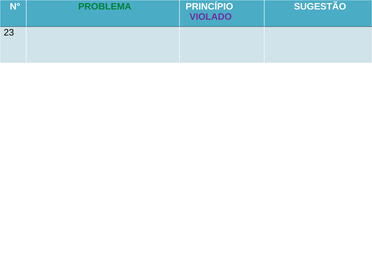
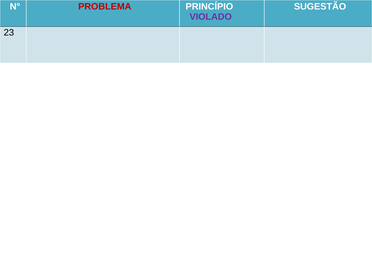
PROBLEMA colour: green -> red (105, 6)
